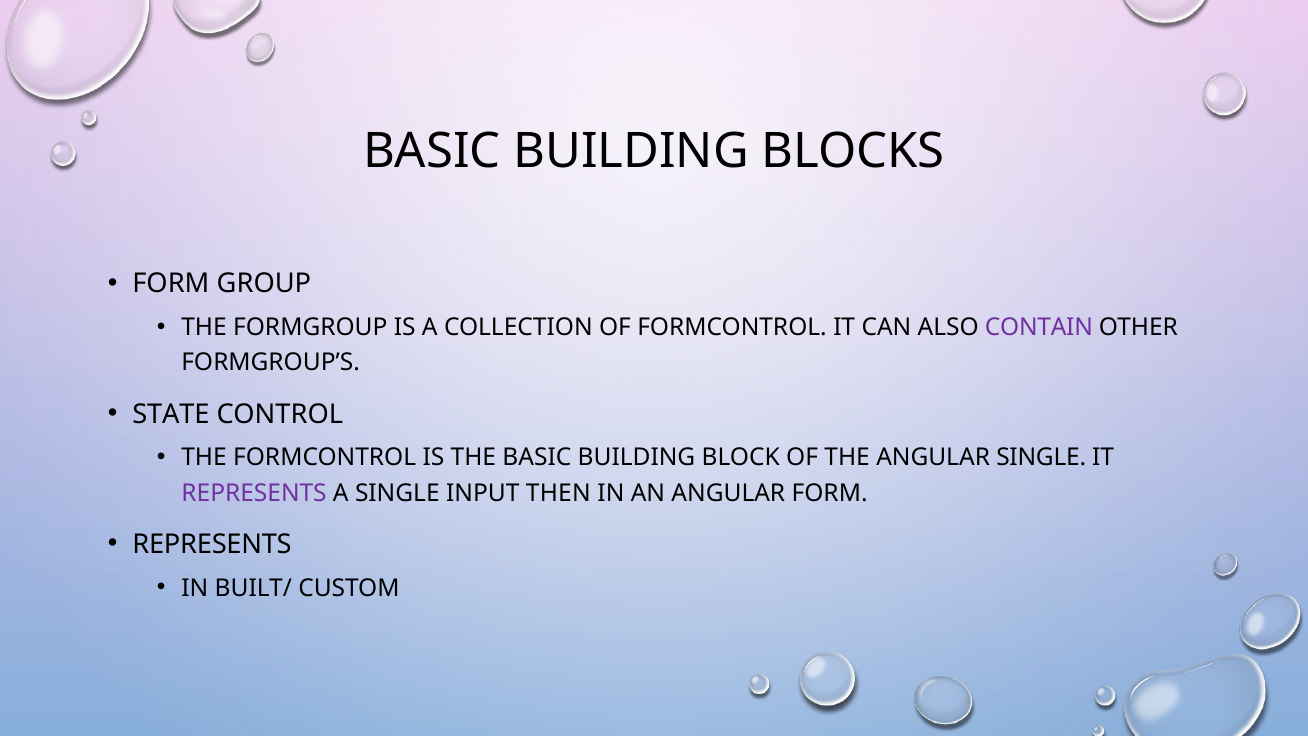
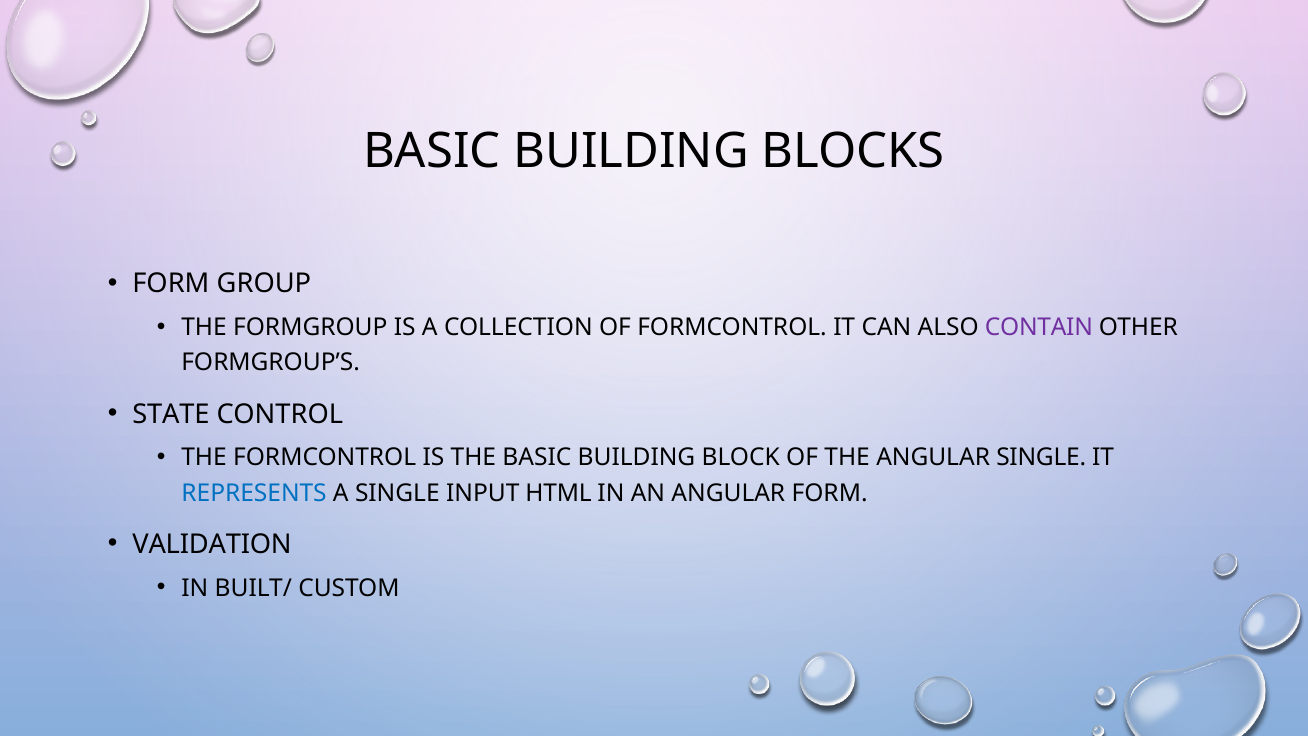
REPRESENTS colour: purple -> blue (254, 493)
THEN: THEN -> HTML (559, 493)
REPRESENTS: REPRESENTS -> VALIDATION (212, 544)
